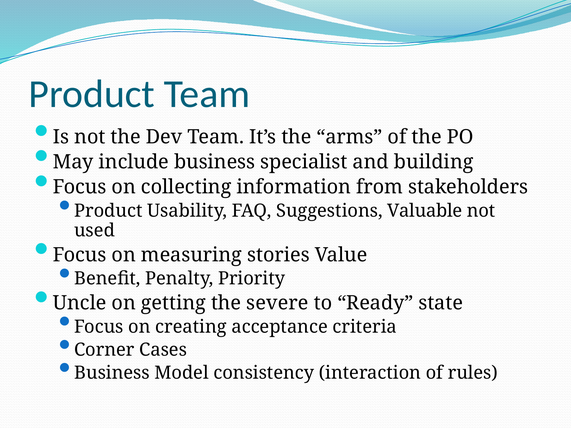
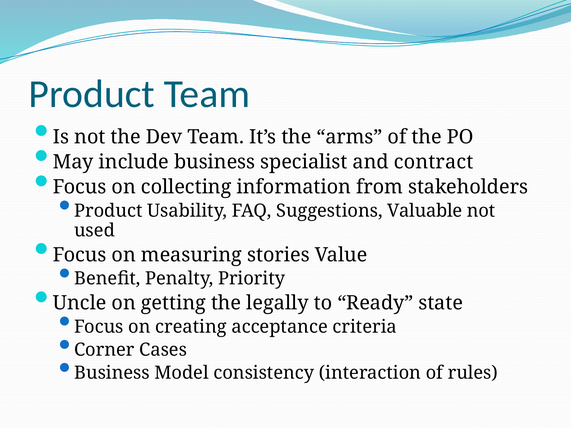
building: building -> contract (434, 162)
severe: severe -> legally (277, 303)
